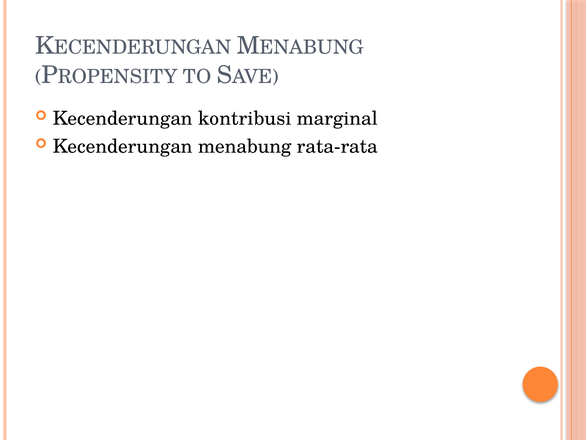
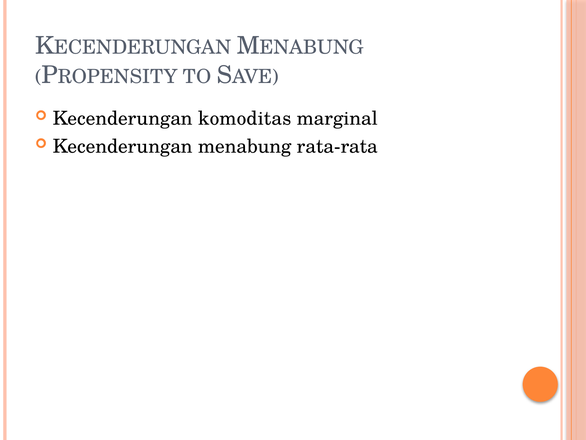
kontribusi: kontribusi -> komoditas (245, 118)
